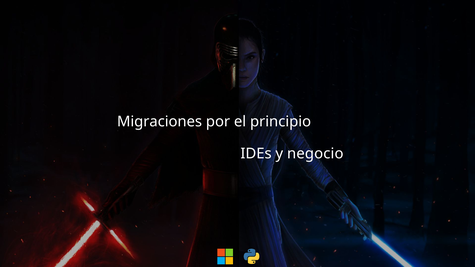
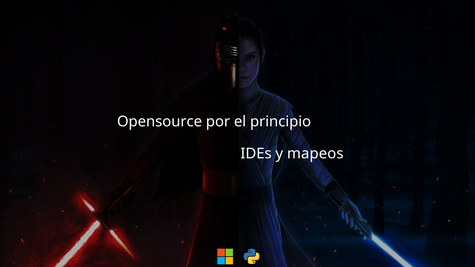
Migraciones: Migraciones -> Opensource (160, 122)
negocio: negocio -> mapeos (315, 154)
